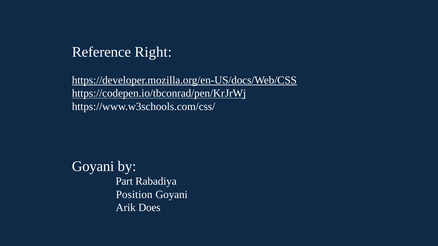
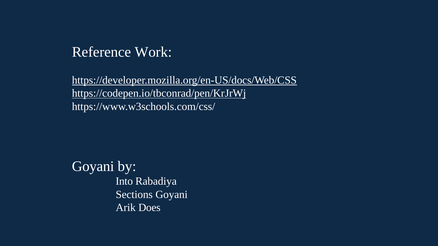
Right: Right -> Work (153, 52)
Part: Part -> Into (124, 182)
Position: Position -> Sections (134, 195)
